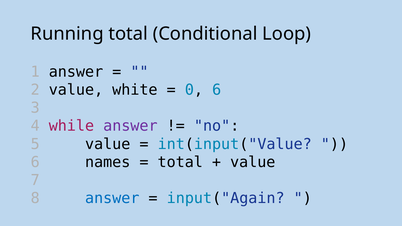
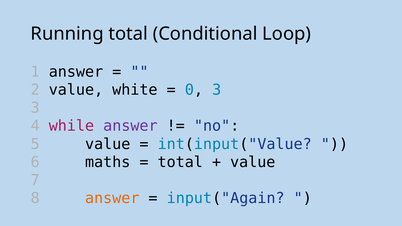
0 6: 6 -> 3 (217, 90)
names: names -> maths (108, 162)
answer colour: blue -> orange (112, 198)
